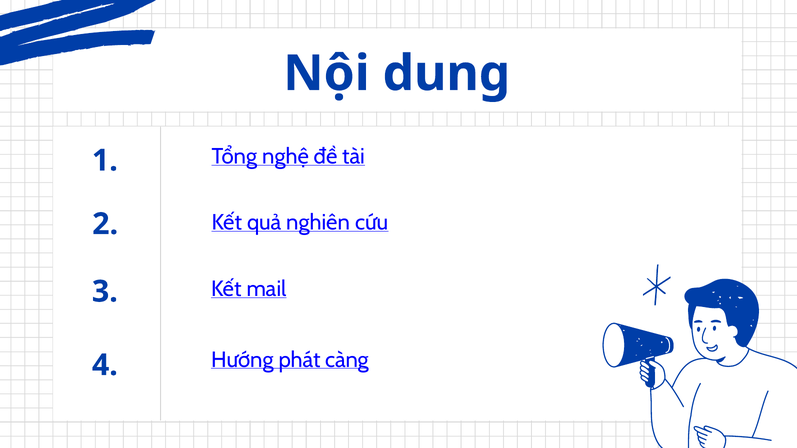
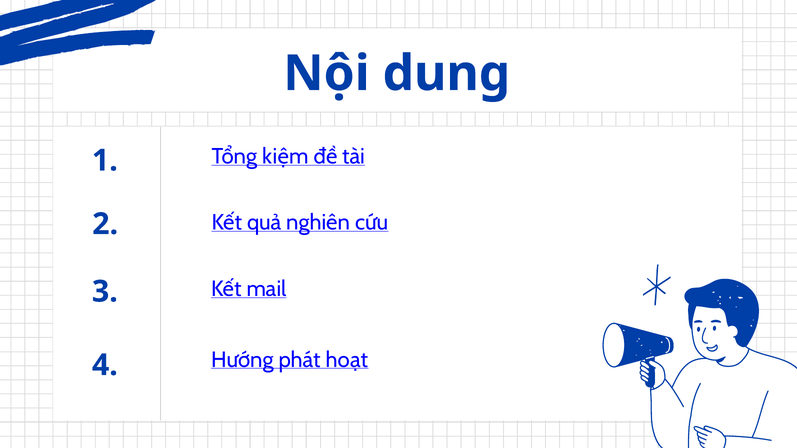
nghệ: nghệ -> kiệm (286, 157)
càng: càng -> hoạt (347, 360)
